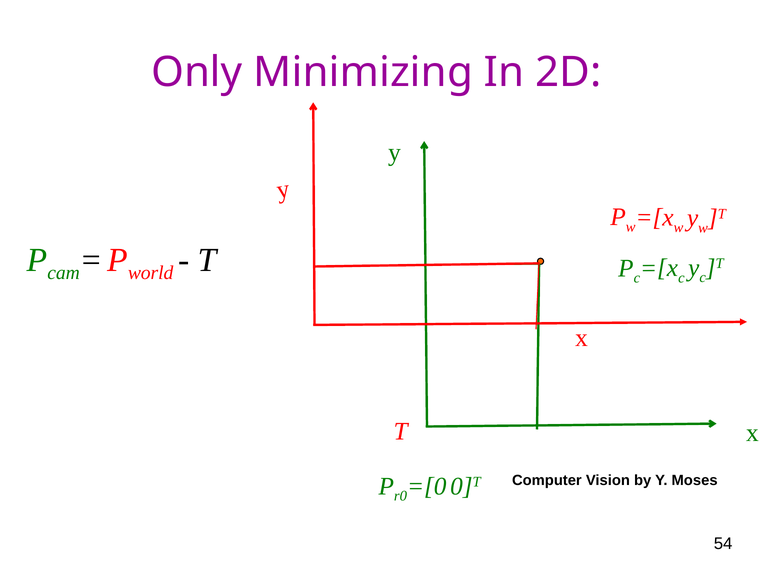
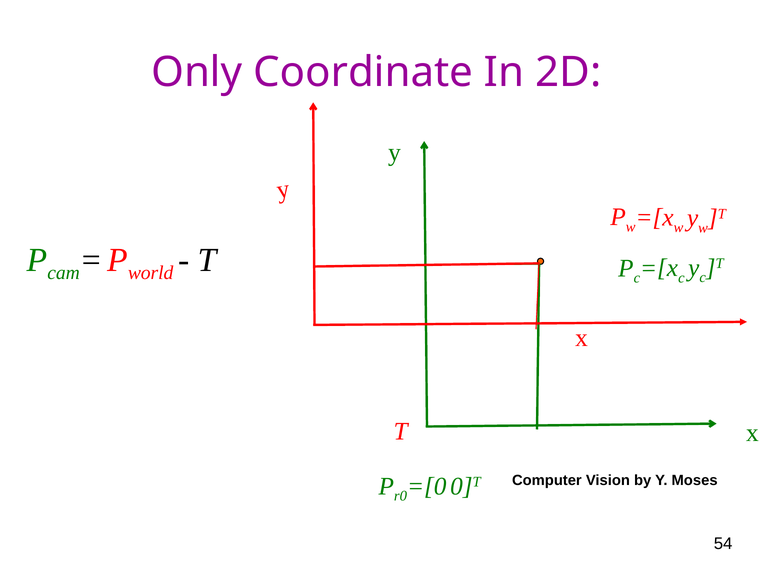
Minimizing: Minimizing -> Coordinate (363, 72)
